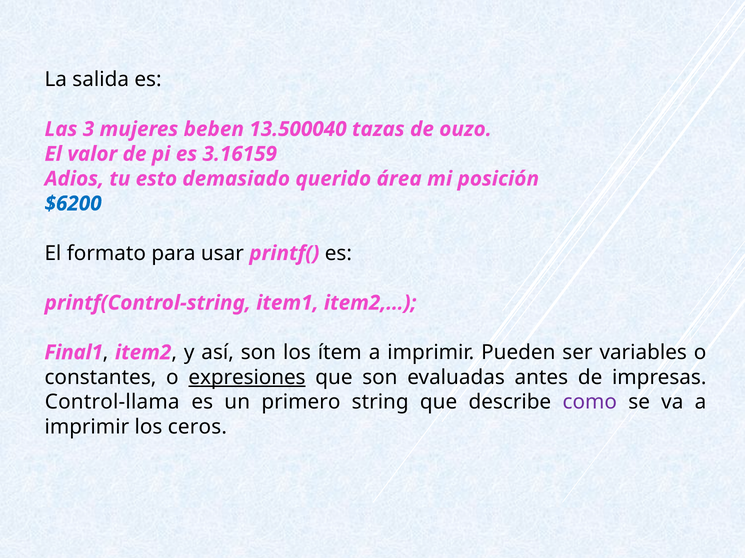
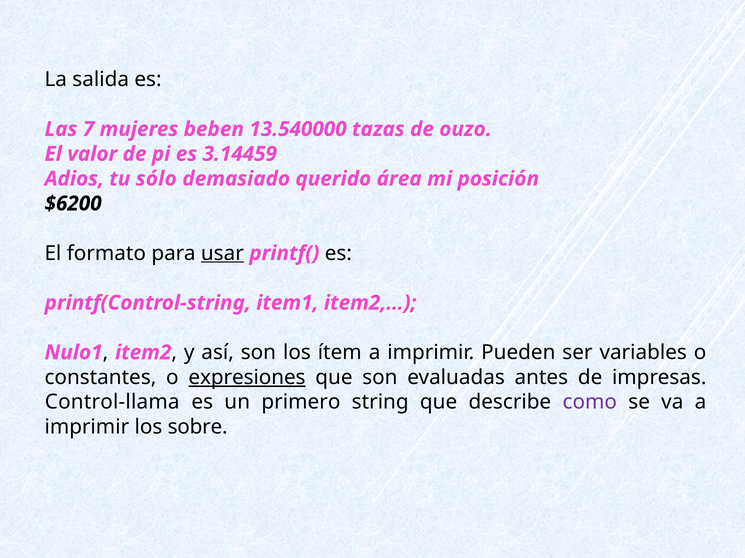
3: 3 -> 7 (89, 129)
13.500040: 13.500040 -> 13.540000 (298, 129)
3.16159: 3.16159 -> 3.14459 (240, 154)
esto: esto -> sólo (156, 179)
$6200 colour: blue -> black (73, 204)
usar underline: none -> present (222, 254)
Final1: Final1 -> Nulo1 (74, 353)
ceros: ceros -> sobre (198, 427)
